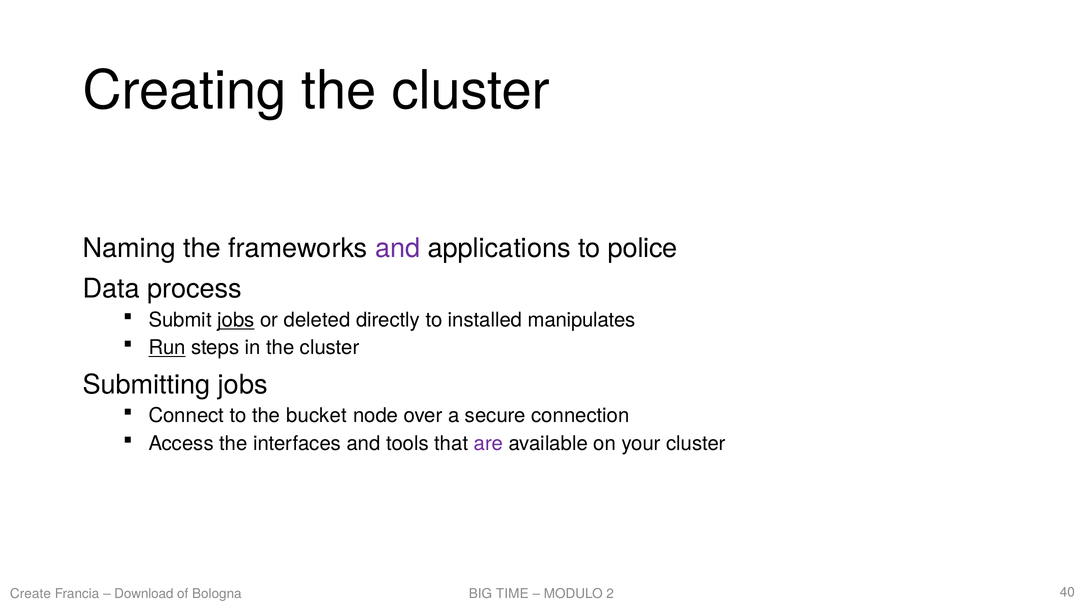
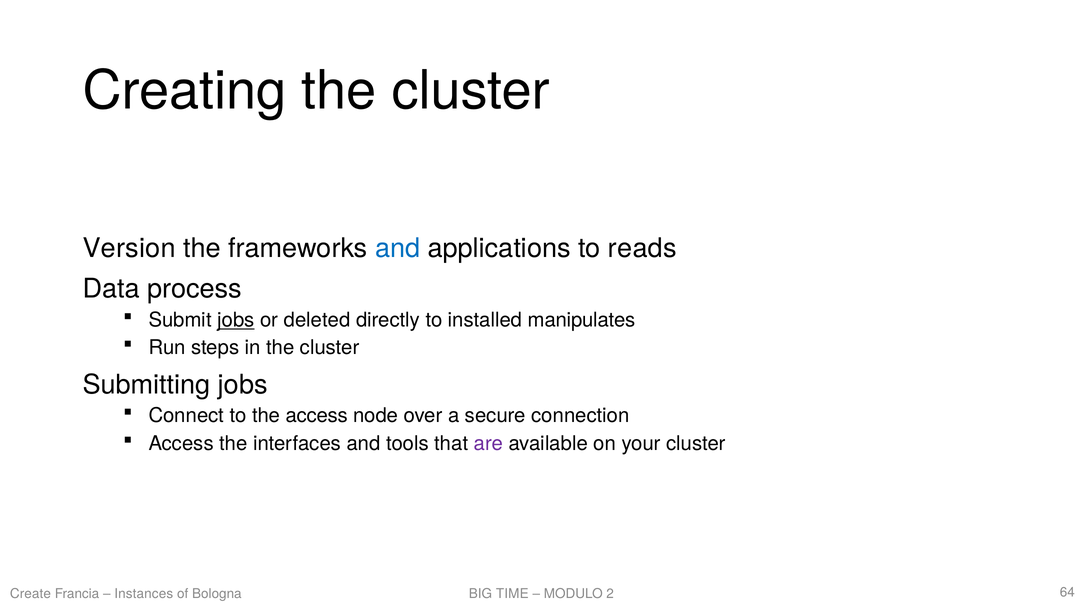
Naming: Naming -> Version (129, 249)
and colour: purple -> blue (398, 249)
police: police -> reads (642, 249)
Run underline: present -> none (167, 348)
the bucket: bucket -> access (317, 416)
Download: Download -> Instances (144, 594)
40: 40 -> 64 (1067, 592)
